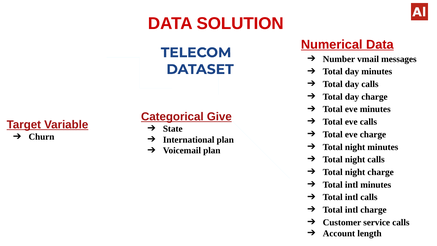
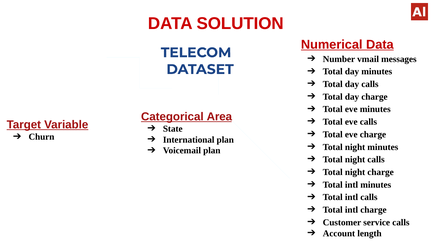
Give: Give -> Area (219, 116)
